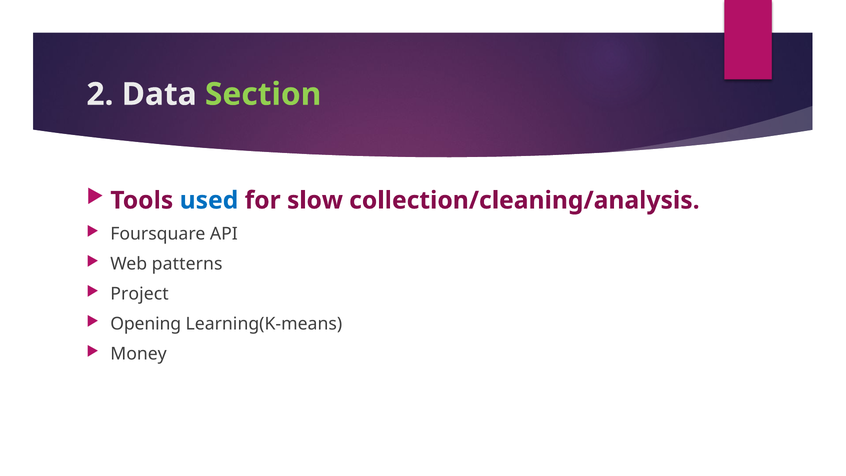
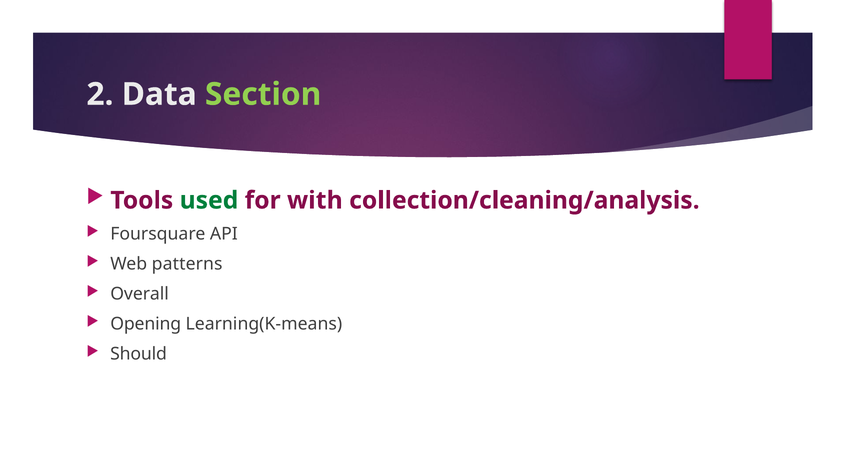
used colour: blue -> green (209, 200)
slow: slow -> with (315, 200)
Project: Project -> Overall (140, 294)
Money: Money -> Should (139, 354)
